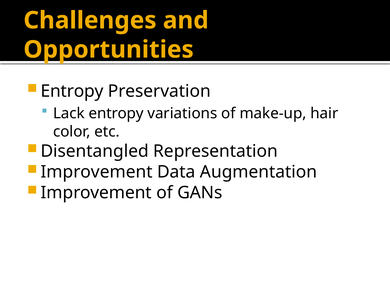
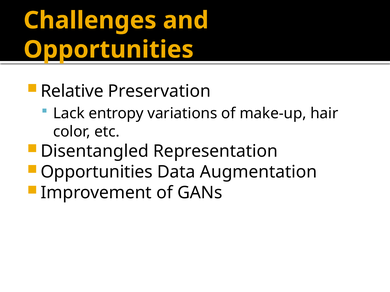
Entropy: Entropy -> Relative (72, 91)
Improvement: Improvement -> Opportunities (97, 172)
